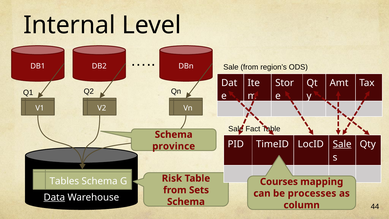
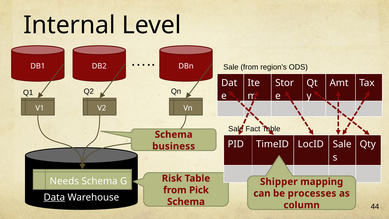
province: province -> business (174, 146)
Sale underline: present -> none (342, 144)
Tables: Tables -> Needs (64, 181)
Courses: Courses -> Shipper (279, 182)
Sets: Sets -> Pick (199, 190)
